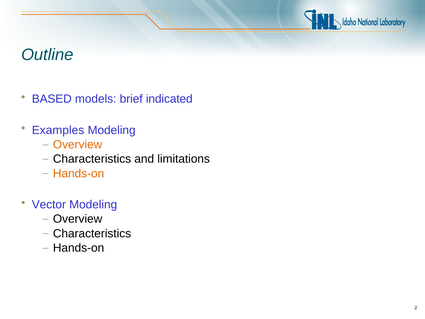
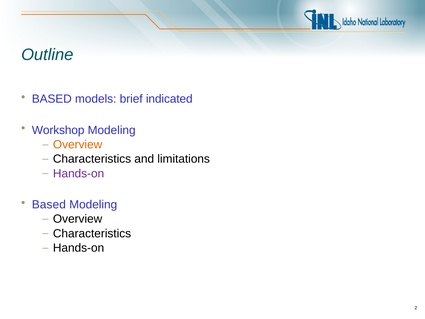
Examples: Examples -> Workshop (58, 130)
Hands-on colour: orange -> purple (79, 173)
Vector: Vector -> Based (49, 204)
